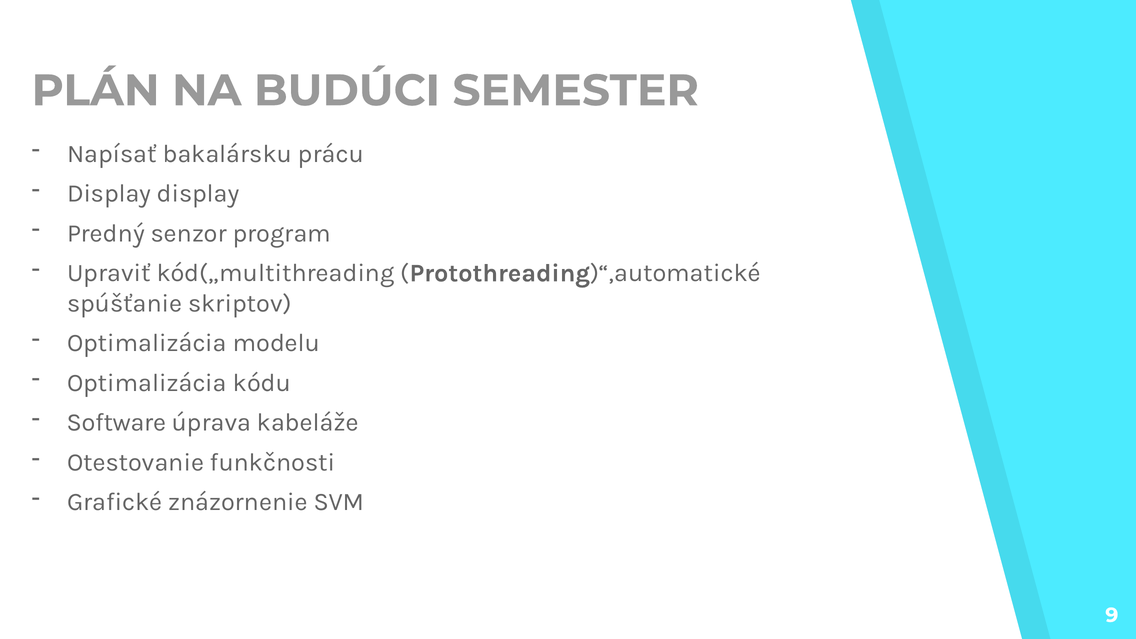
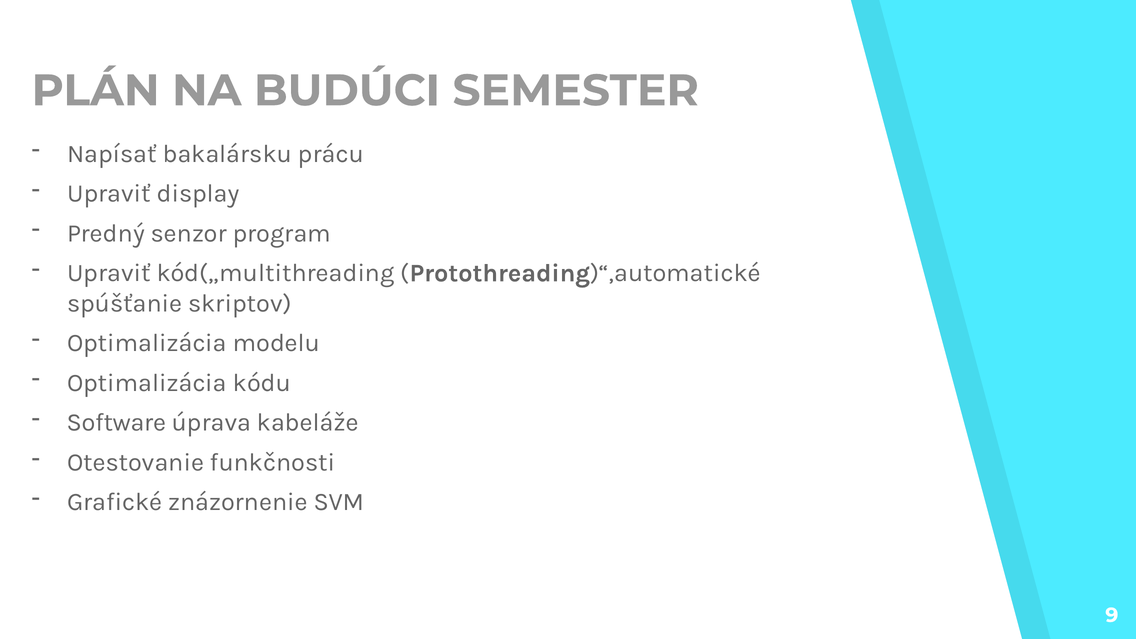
Display: Display -> Upraviť (109, 194)
